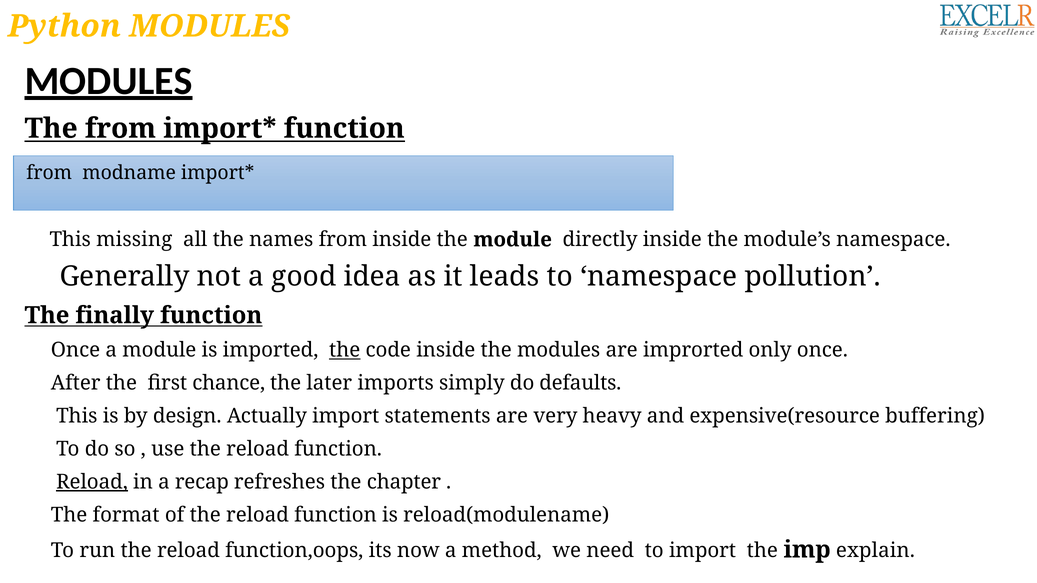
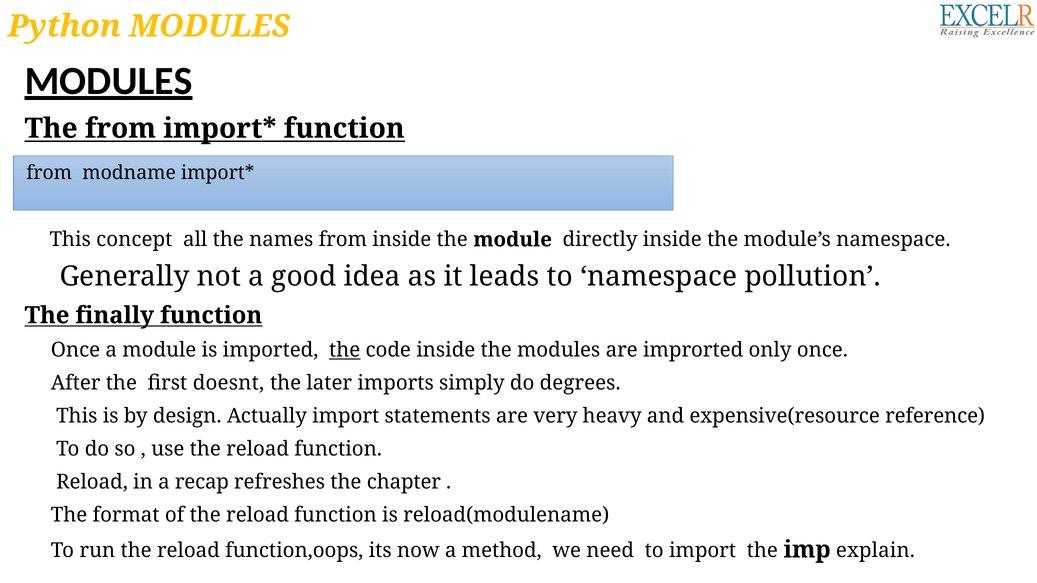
missing: missing -> concept (134, 240)
chance: chance -> doesnt (228, 383)
defaults: defaults -> degrees (580, 383)
buffering: buffering -> reference (935, 416)
Reload underline: present -> none (92, 482)
